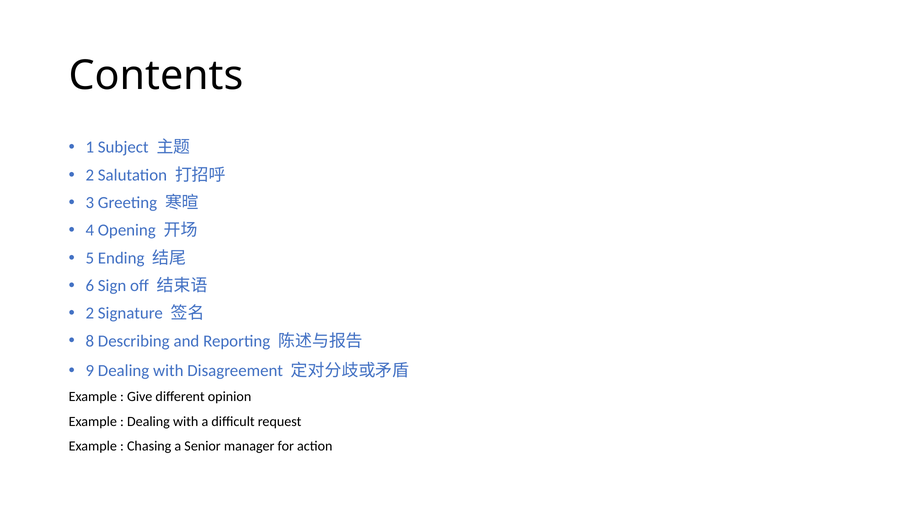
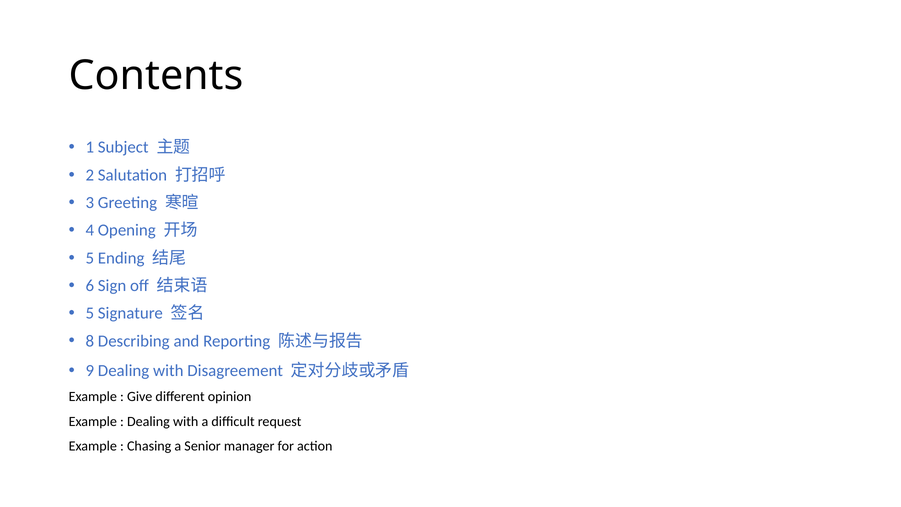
2: 2 -> 5 (90, 313)
